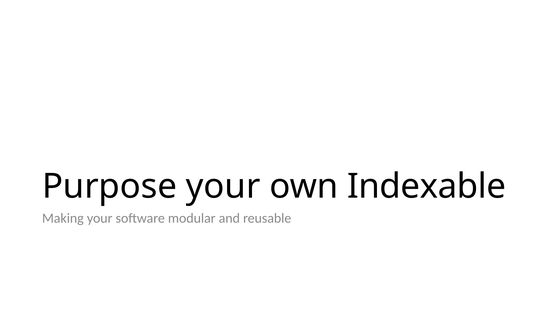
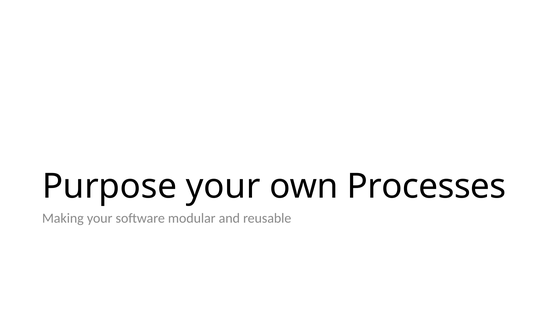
Indexable: Indexable -> Processes (427, 187)
